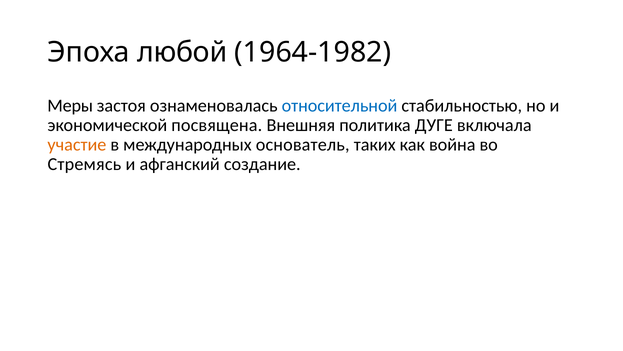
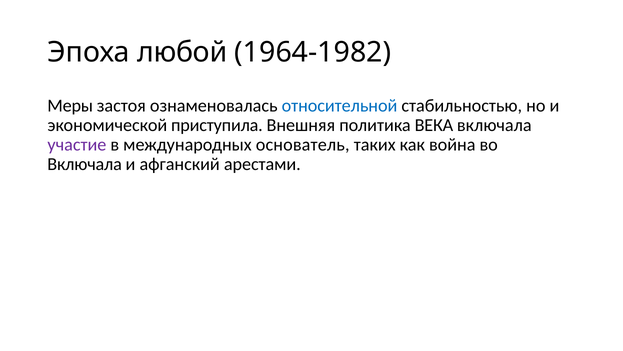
посвящена: посвящена -> приступила (217, 125)
ДУГЕ: ДУГЕ -> ВЕКА (434, 125)
участие colour: orange -> purple (77, 145)
Стремясь: Стремясь -> Включала (85, 164)
создание: создание -> арестами (262, 164)
